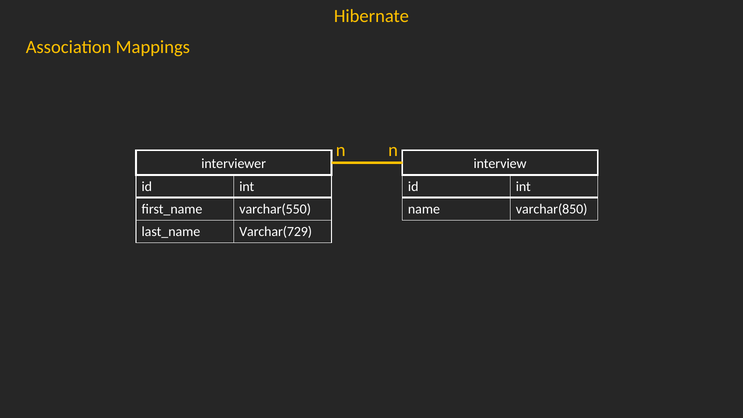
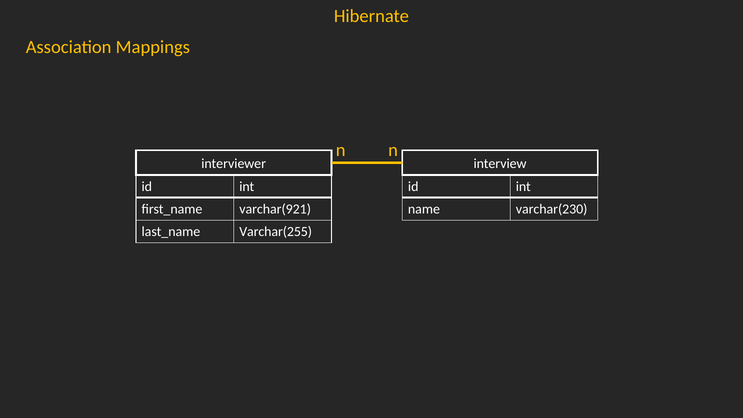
varchar(550: varchar(550 -> varchar(921 (275, 209)
varchar(850: varchar(850 -> varchar(230 (552, 209)
Varchar(729: Varchar(729 -> Varchar(255 (276, 232)
